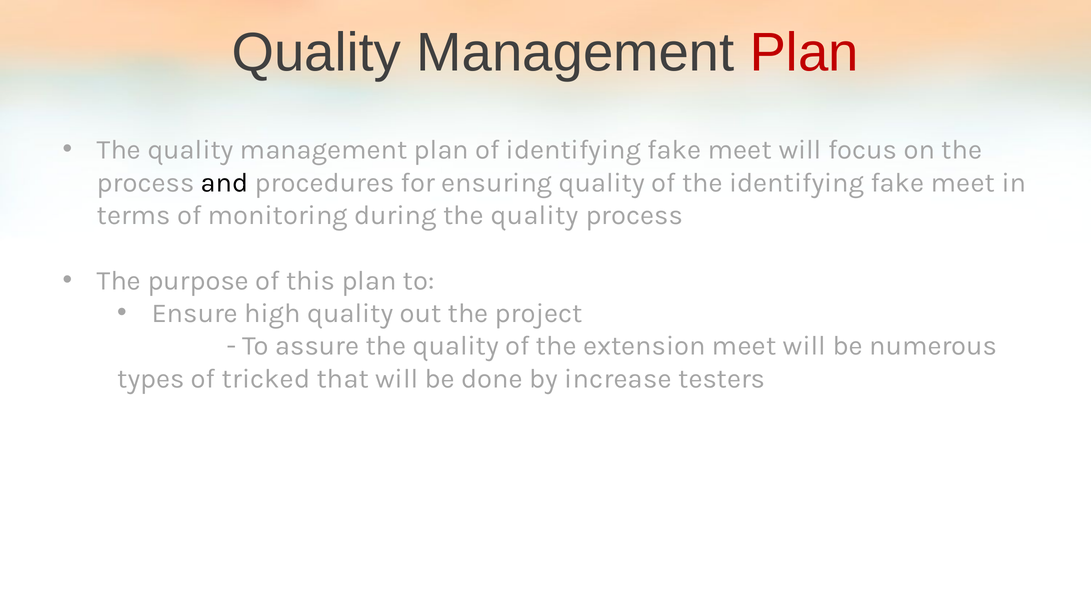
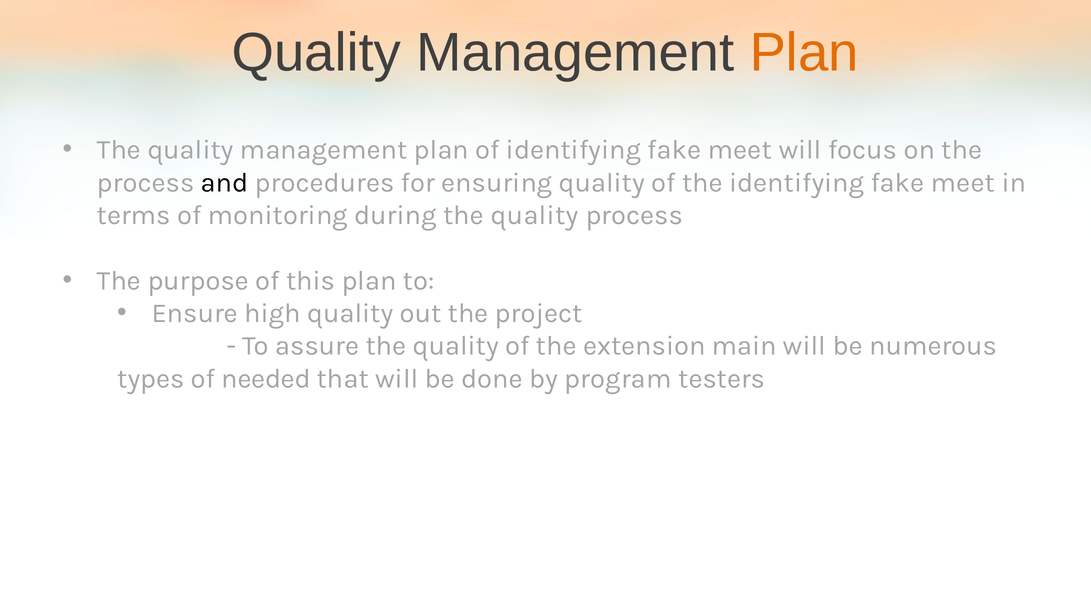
Plan colour: red -> orange (804, 53)
extension meet: meet -> main (744, 346)
tricked: tricked -> needed (266, 379)
increase: increase -> program (618, 379)
